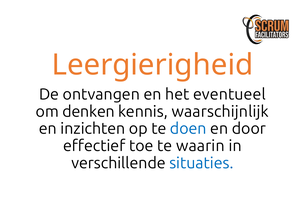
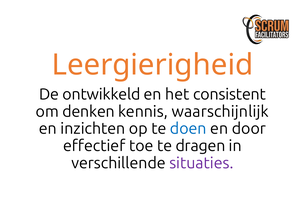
ontvangen: ontvangen -> ontwikkeld (101, 95)
eventueel: eventueel -> consistent (229, 95)
waarin: waarin -> dragen (200, 146)
situaties colour: blue -> purple (201, 163)
